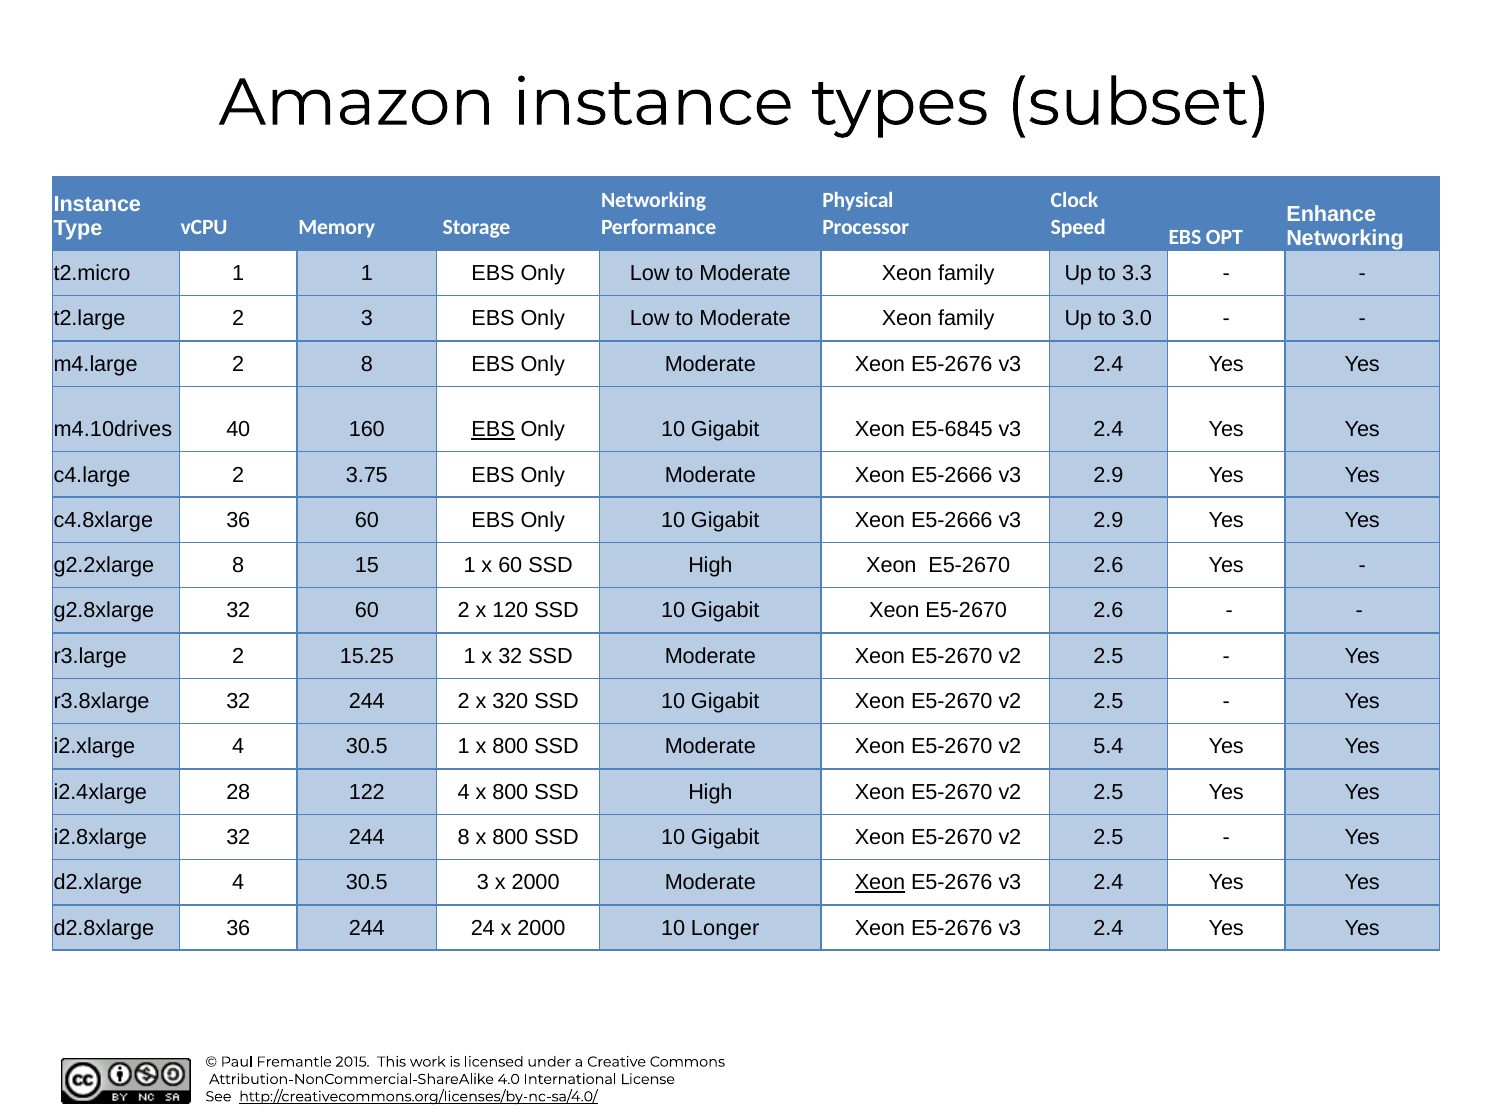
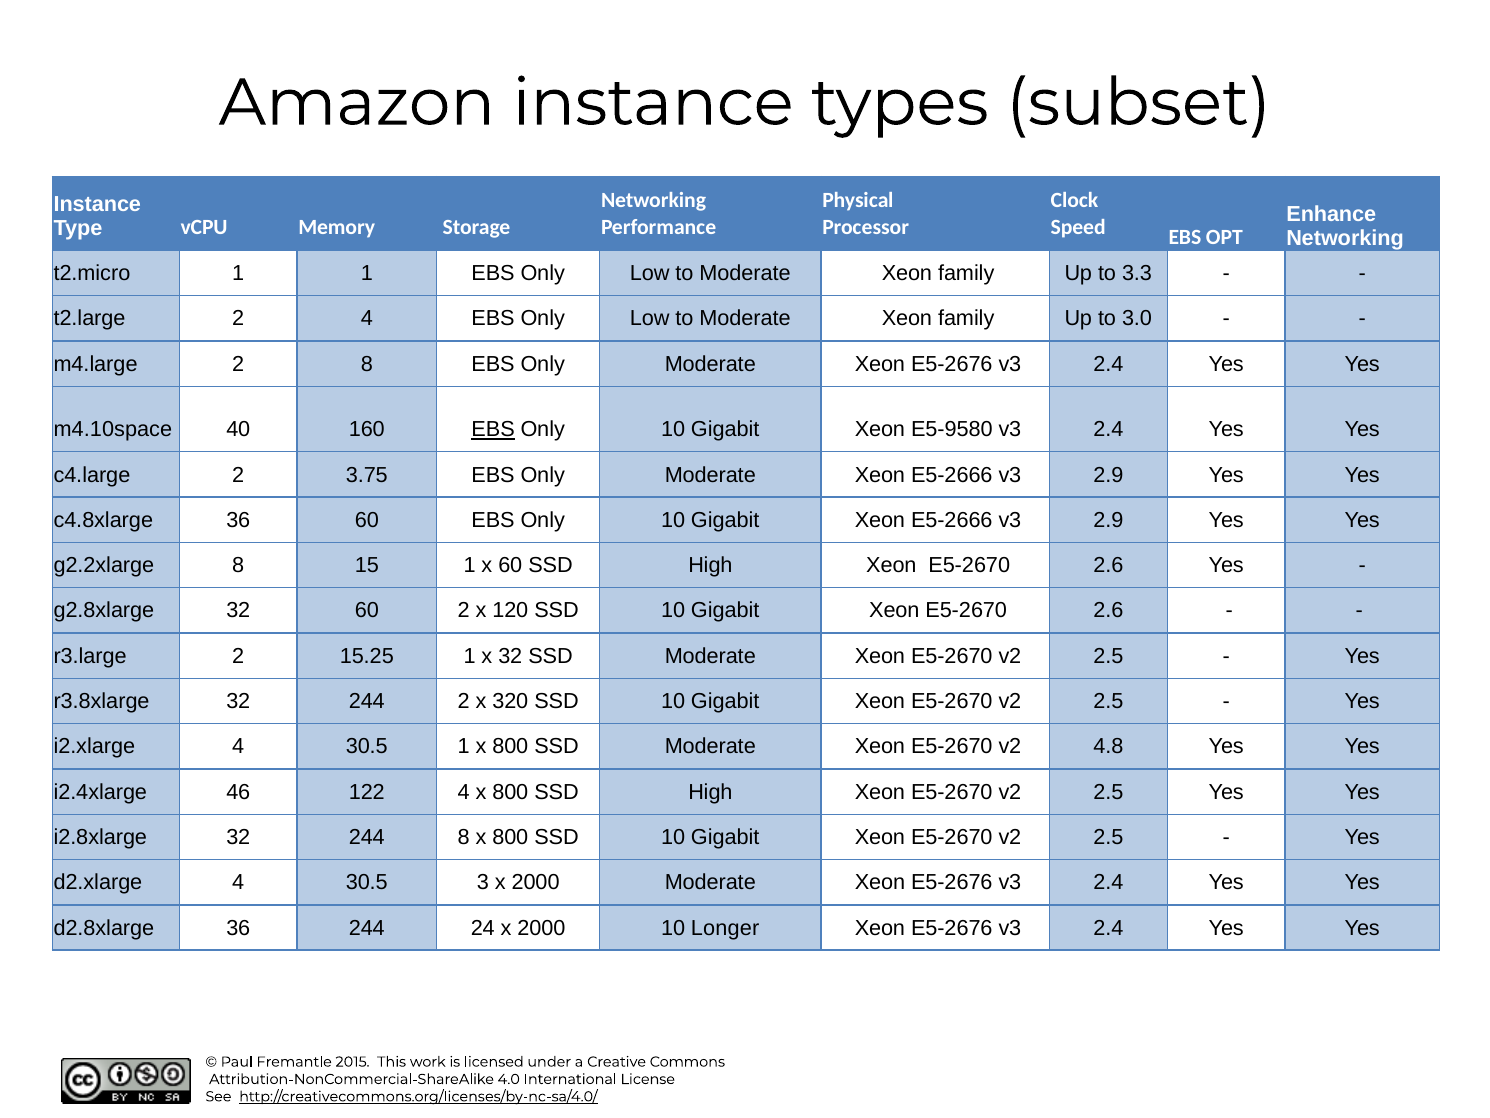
2 3: 3 -> 4 (367, 319)
m4.10drives: m4.10drives -> m4.10space (113, 429)
E5-6845: E5-6845 -> E5-9580 (952, 429)
5.4: 5.4 -> 4.8 (1108, 746)
28: 28 -> 46 (238, 792)
Xeon underline: present -> none (880, 882)
